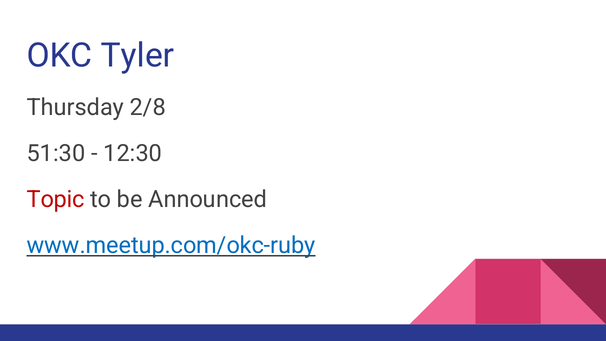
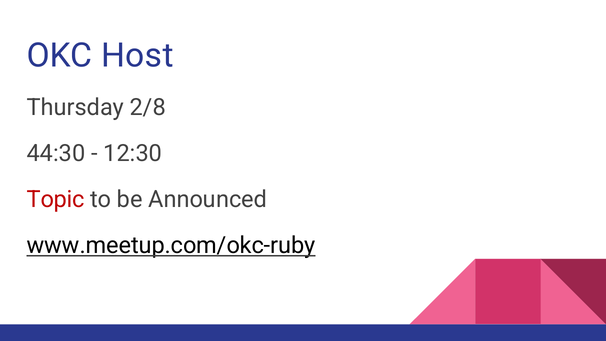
Tyler: Tyler -> Host (137, 56)
51:30: 51:30 -> 44:30 (56, 154)
www.meetup.com/okc-ruby colour: blue -> black (171, 246)
